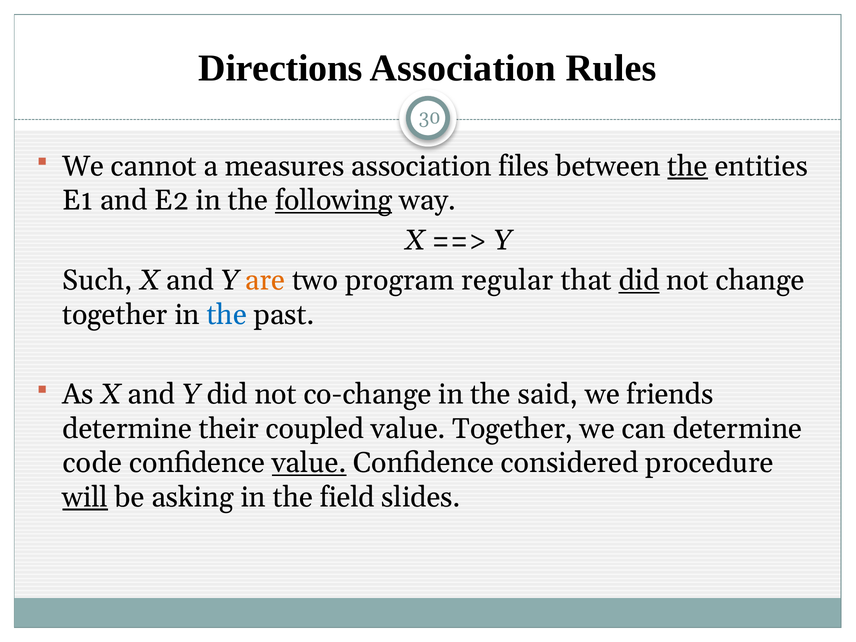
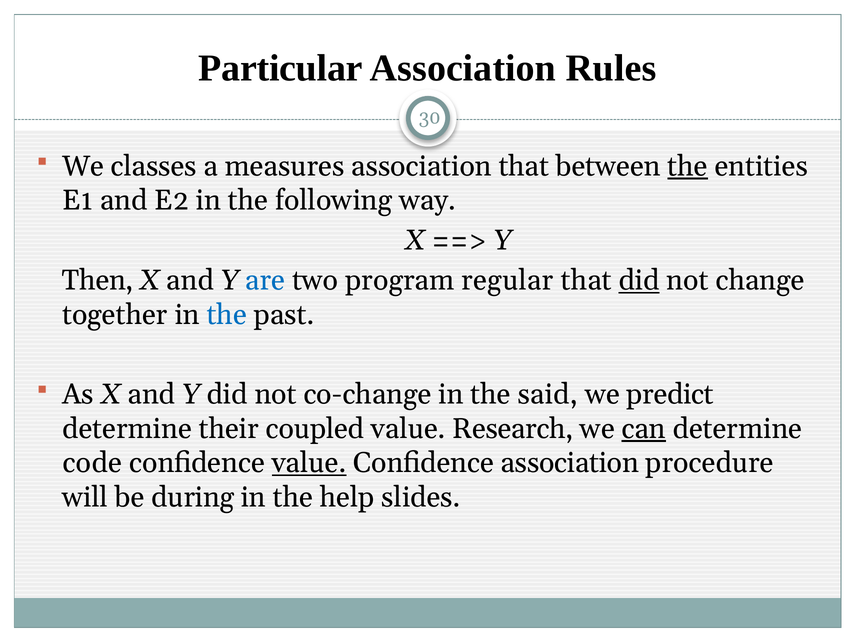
Directions: Directions -> Particular (281, 68)
cannot: cannot -> classes (154, 166)
association files: files -> that (524, 166)
following underline: present -> none (334, 201)
Such: Such -> Then (98, 280)
are colour: orange -> blue (265, 280)
friends: friends -> predict (670, 395)
value Together: Together -> Research (513, 429)
can underline: none -> present (644, 429)
Confidence considered: considered -> association (570, 463)
will underline: present -> none (85, 497)
asking: asking -> during (193, 497)
field: field -> help (347, 497)
